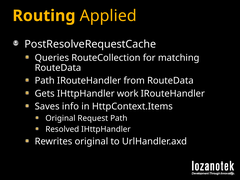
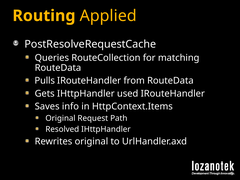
Path: Path -> Pulls (45, 81)
work: work -> used (128, 94)
